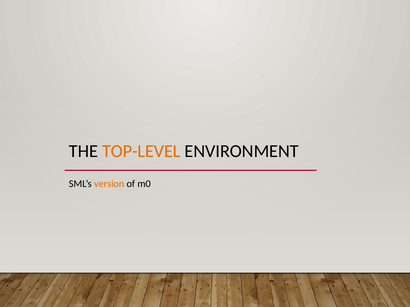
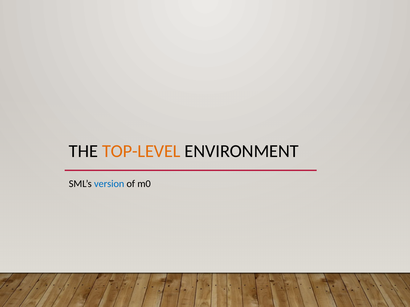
version colour: orange -> blue (109, 184)
